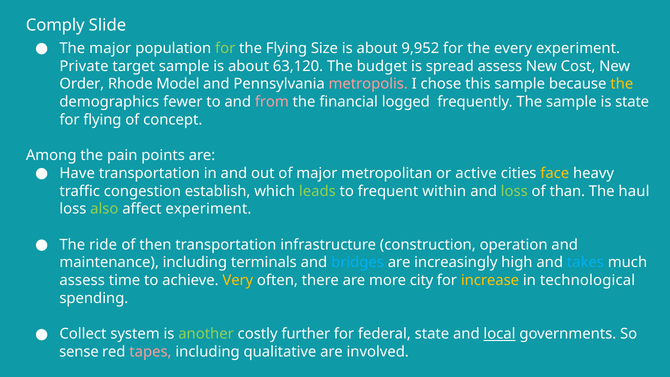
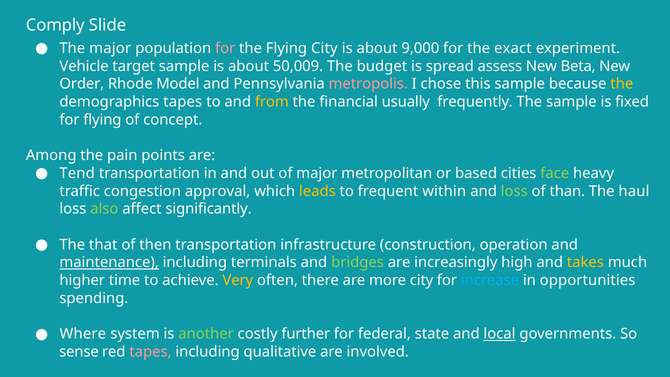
for colour: light green -> pink (225, 48)
Flying Size: Size -> City (324, 48)
9,952: 9,952 -> 9,000 (420, 48)
every: every -> exact (513, 48)
Private: Private -> Vehicle (84, 66)
63,120: 63,120 -> 50,009 (298, 66)
Cost: Cost -> Beta (578, 66)
demographics fewer: fewer -> tapes (183, 102)
from colour: pink -> yellow (272, 102)
logged: logged -> usually (406, 102)
is state: state -> fixed (632, 102)
Have: Have -> Tend (77, 173)
active: active -> based (476, 173)
face colour: yellow -> light green (555, 173)
establish: establish -> approval (218, 191)
leads colour: light green -> yellow (317, 191)
affect experiment: experiment -> significantly (209, 209)
ride: ride -> that (103, 245)
maintenance underline: none -> present (109, 263)
bridges colour: light blue -> light green (358, 263)
takes colour: light blue -> yellow (585, 263)
assess: assess -> higher (82, 280)
increase colour: yellow -> light blue (490, 280)
technological: technological -> opportunities (588, 280)
Collect: Collect -> Where (83, 334)
